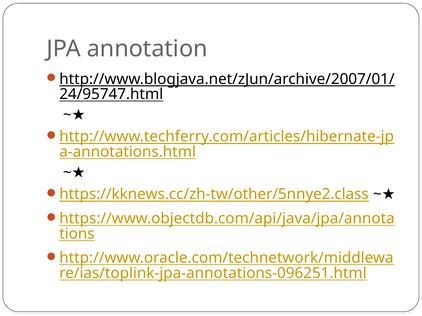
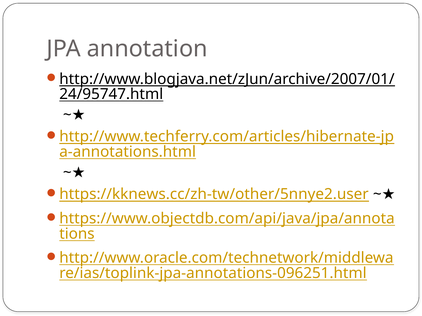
https://kknews.cc/zh-tw/other/5nnye2.class: https://kknews.cc/zh-tw/other/5nnye2.class -> https://kknews.cc/zh-tw/other/5nnye2.user (214, 195)
